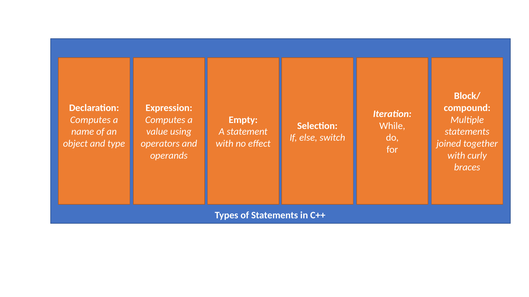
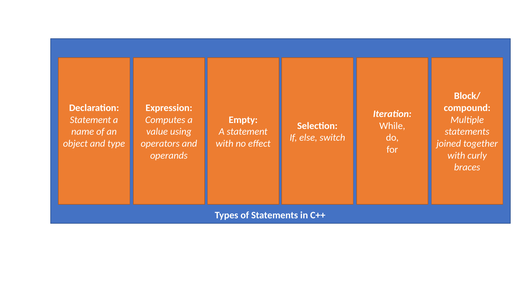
Computes: Computes -> Statement (90, 120)
